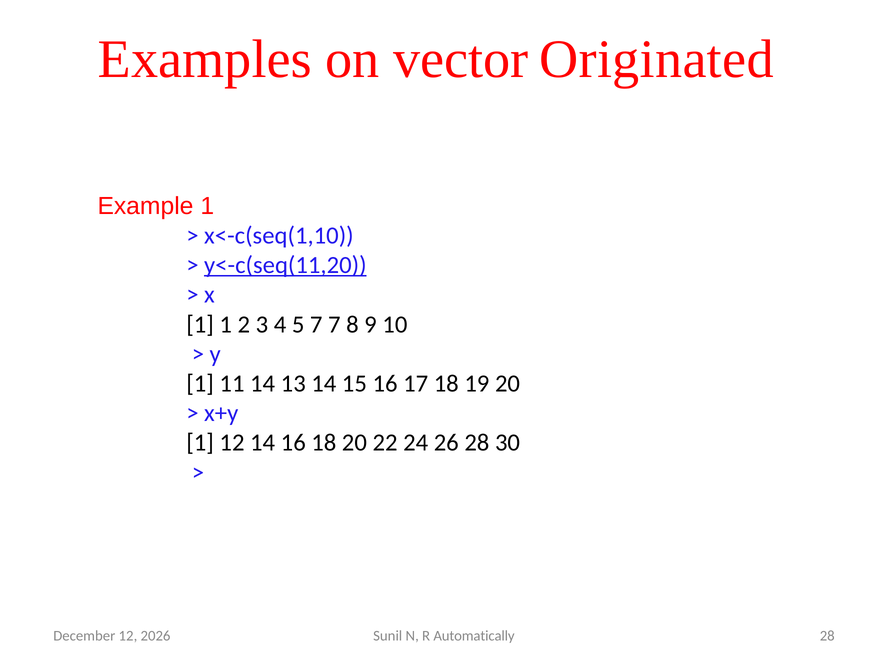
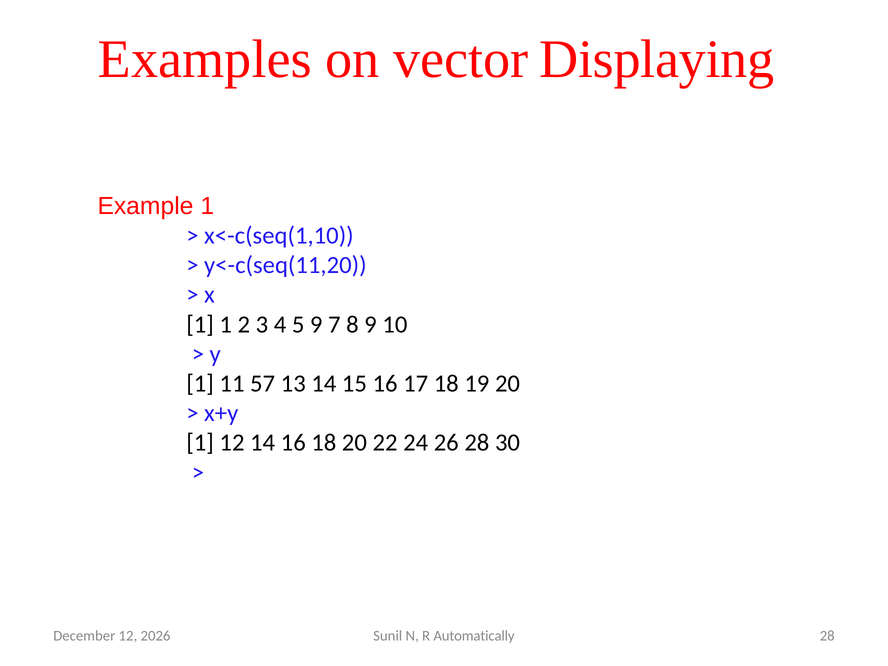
Originated: Originated -> Displaying (657, 59)
y<-c(seq(11,20 underline: present -> none (285, 265)
5 7: 7 -> 9 (316, 324)
11 14: 14 -> 57 (263, 384)
